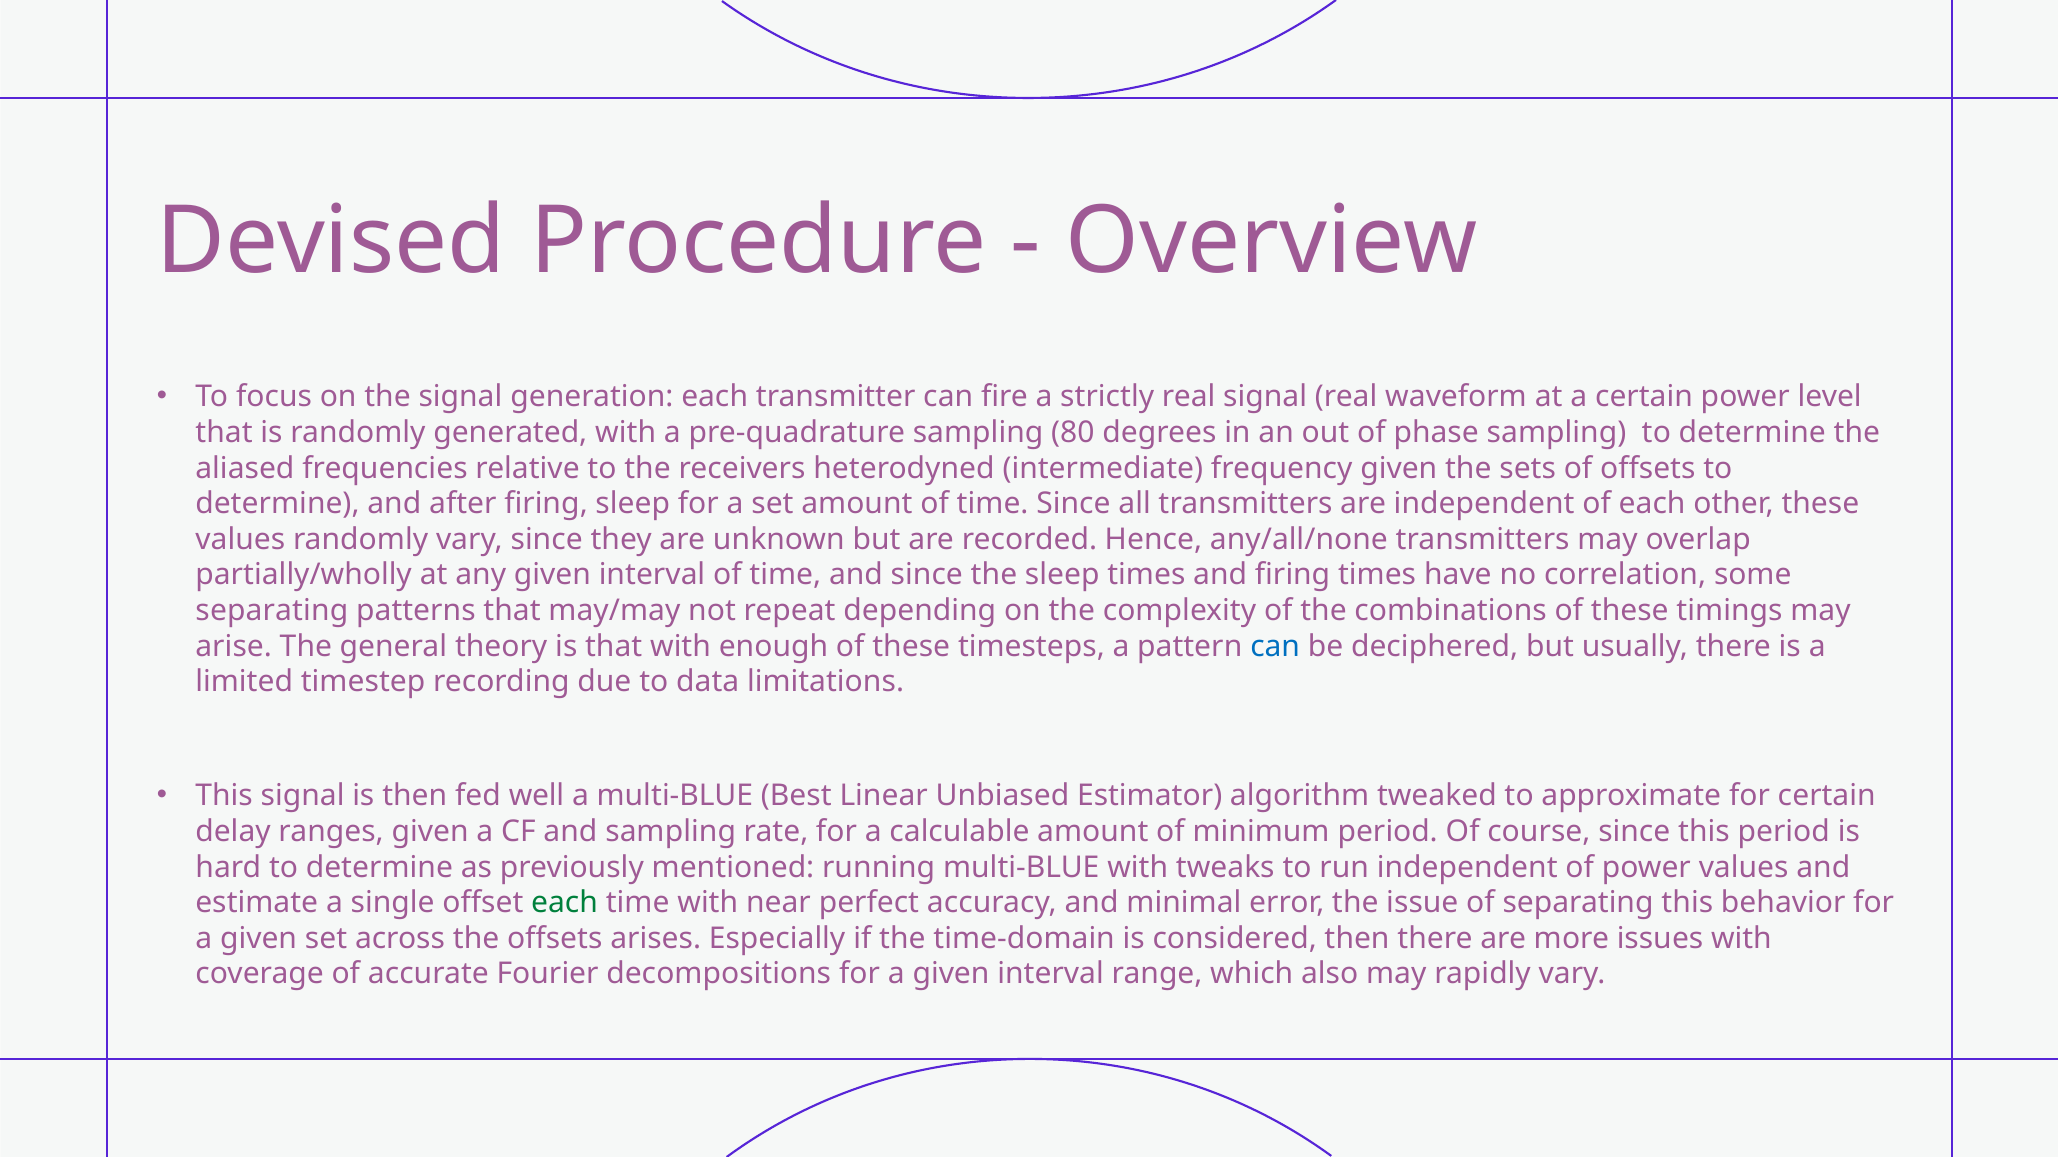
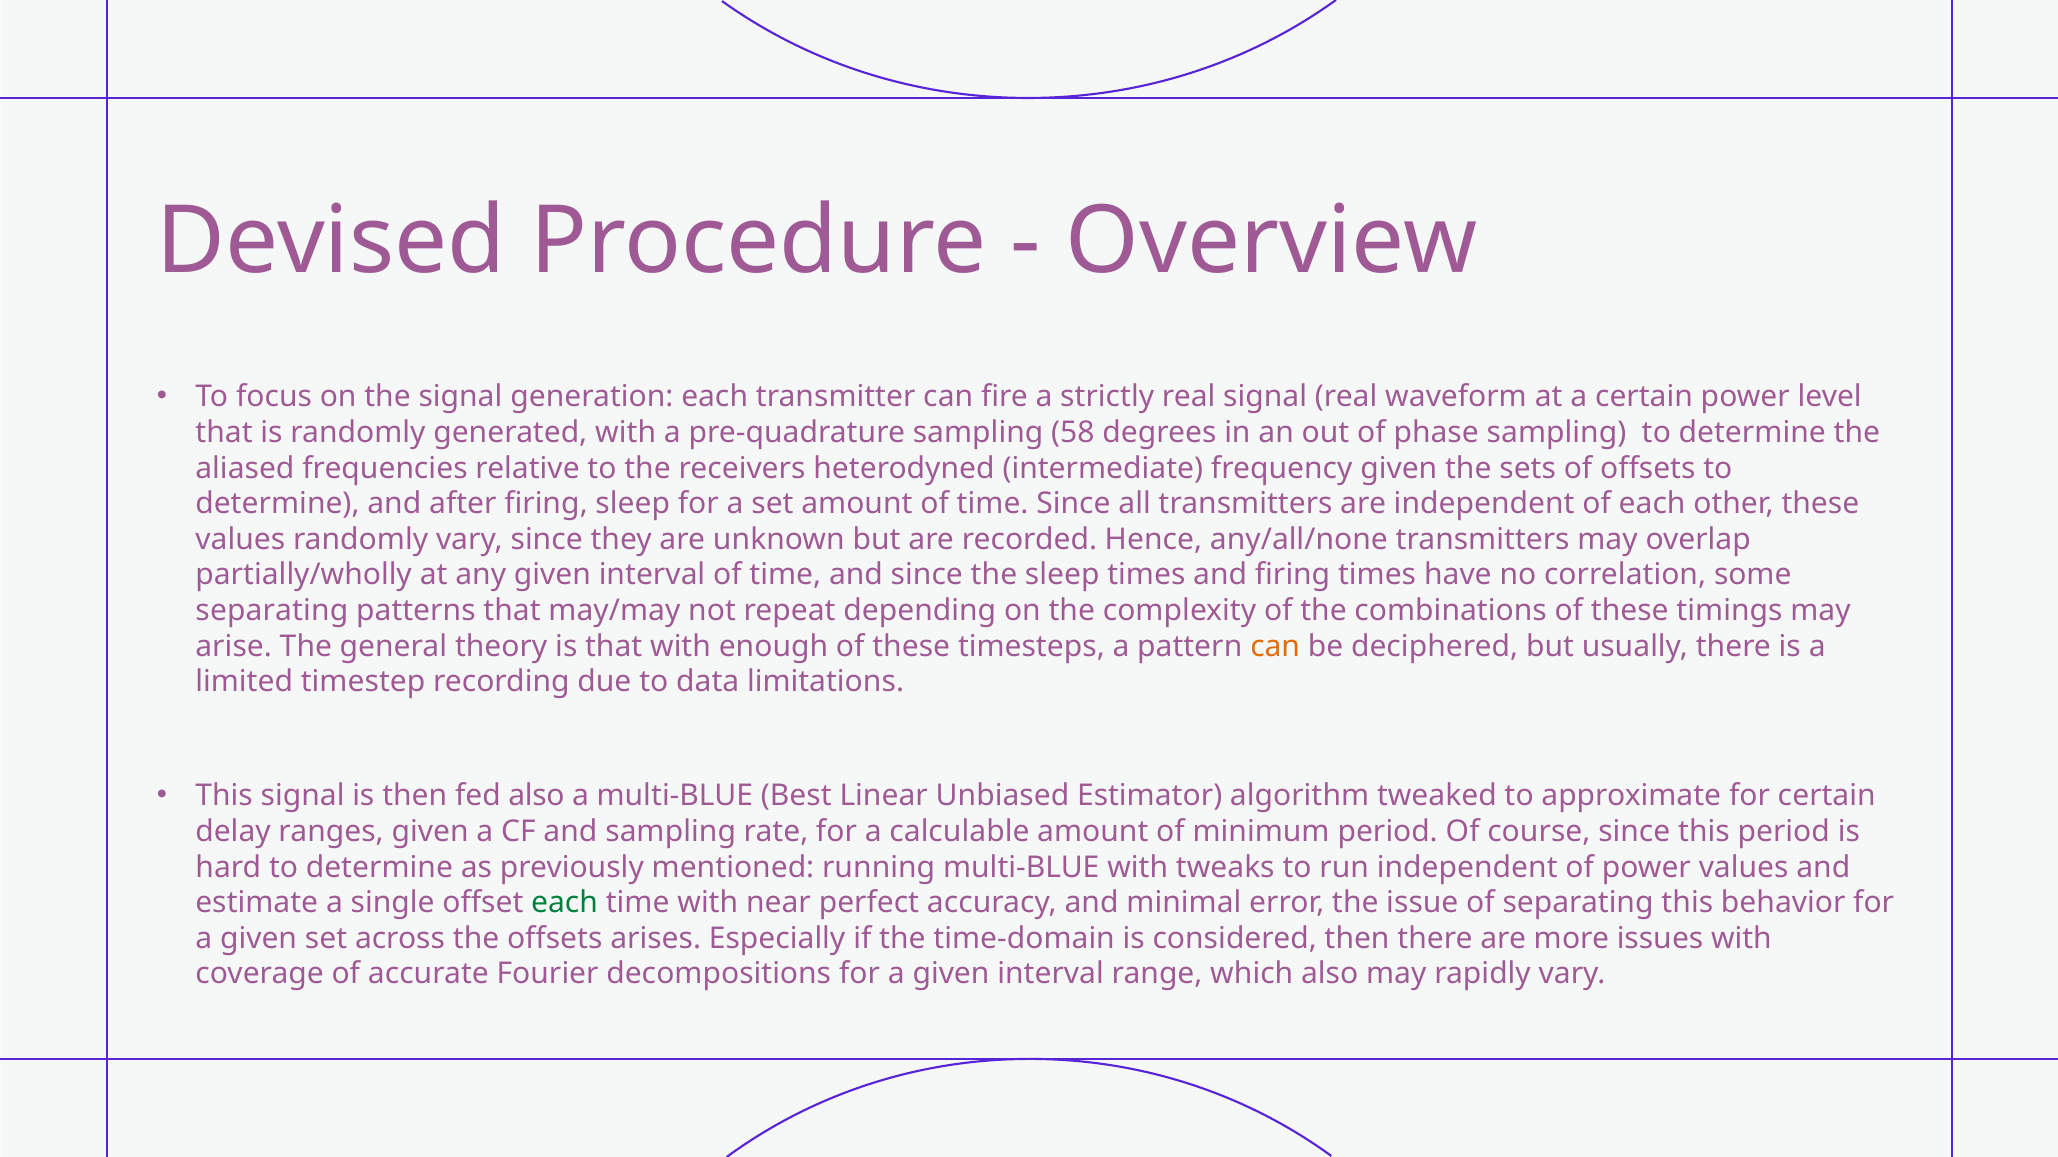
80: 80 -> 58 (1073, 433)
can colour: blue -> orange (1275, 647)
fed well: well -> also (537, 796)
